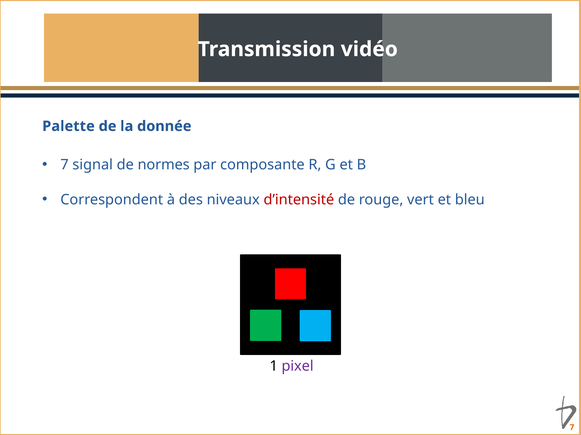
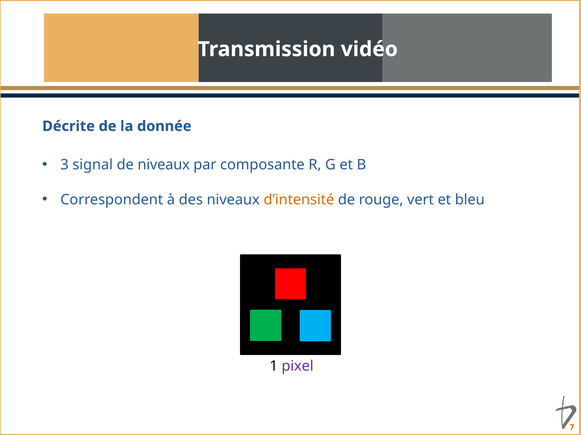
Palette: Palette -> Décrite (69, 126)
7: 7 -> 3 (65, 165)
de normes: normes -> niveaux (164, 165)
d’intensité colour: red -> orange (299, 200)
